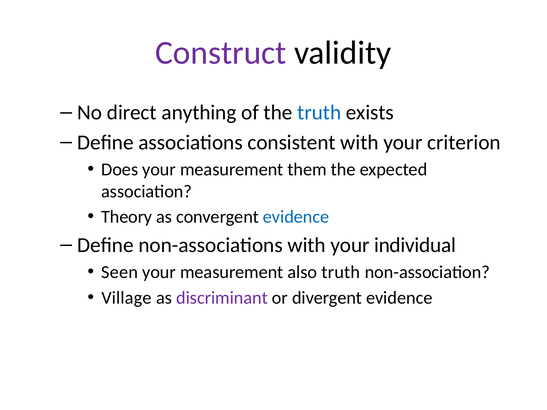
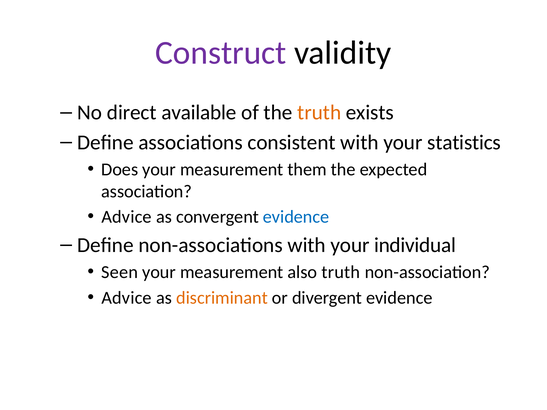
anything: anything -> available (199, 113)
truth colour: blue -> orange (319, 113)
criterion: criterion -> statistics (464, 143)
Theory: Theory -> Advice (127, 217)
Village: Village -> Advice (127, 298)
discriminant colour: purple -> orange (222, 298)
